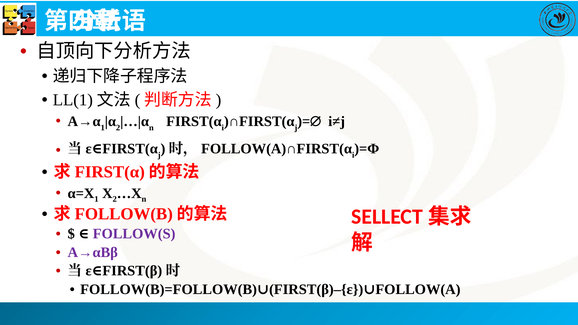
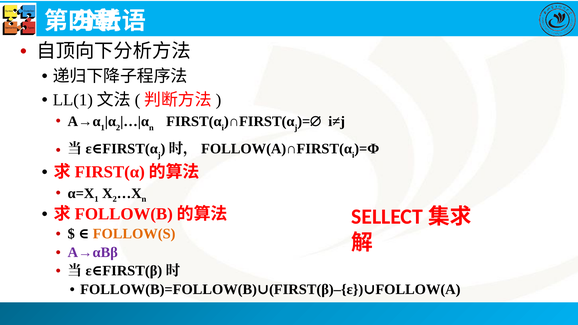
FOLLOW(S colour: purple -> orange (134, 234)
